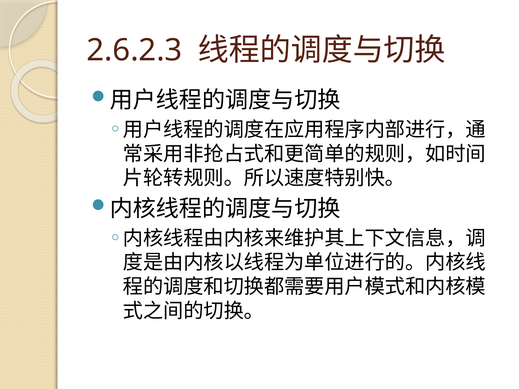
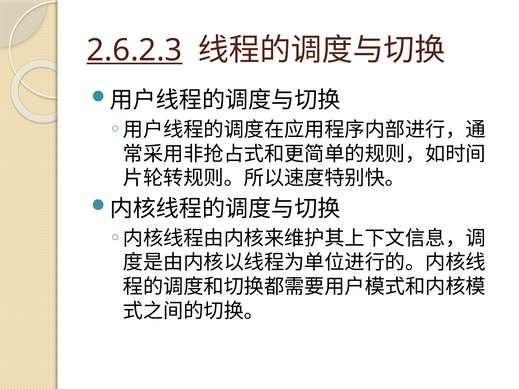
2.6.2.3 underline: none -> present (134, 50)
